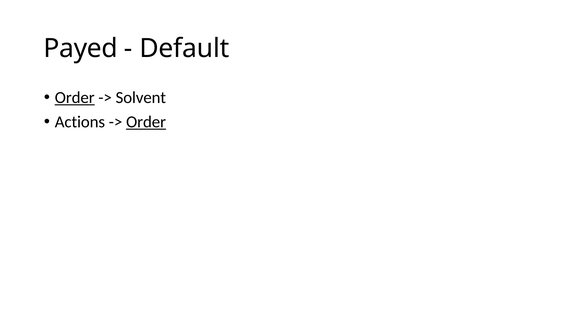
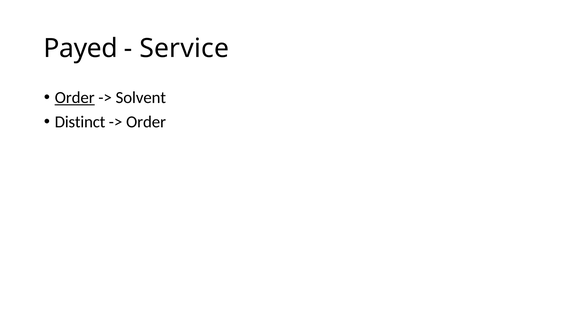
Default: Default -> Service (184, 48)
Actions: Actions -> Distinct (80, 122)
Order underline: present -> none (146, 122)
